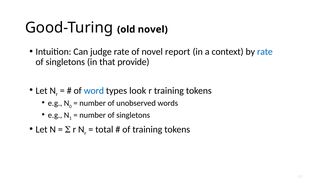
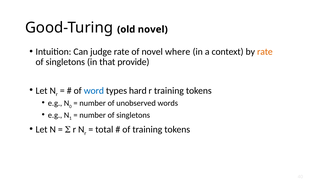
report: report -> where (178, 51)
rate colour: blue -> orange (265, 51)
look: look -> hard (138, 90)
